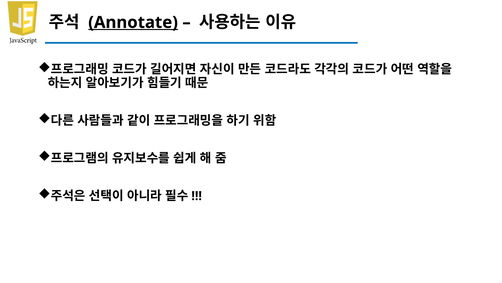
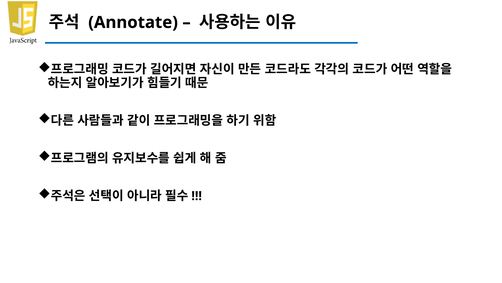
Annotate underline: present -> none (133, 22)
